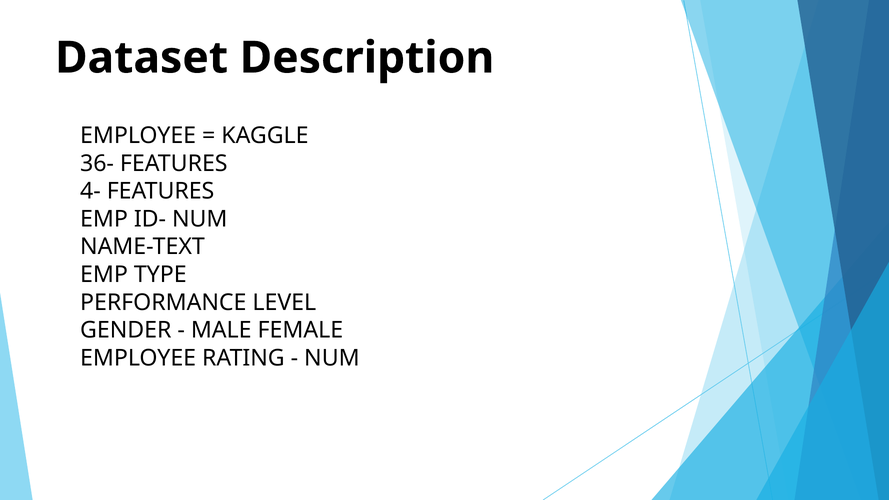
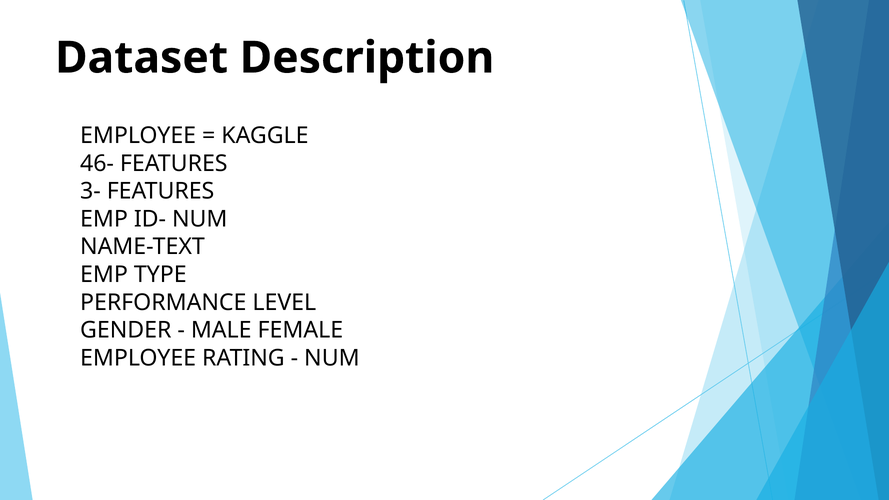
36-: 36- -> 46- (97, 164)
4-: 4- -> 3- (90, 191)
